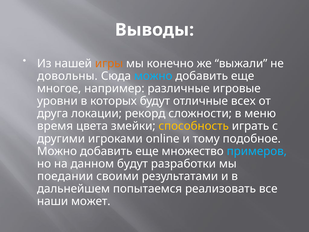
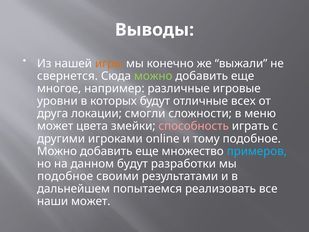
довольны: довольны -> свернется (67, 76)
можно colour: light blue -> light green (153, 76)
рекорд: рекорд -> смогли (145, 113)
время: время -> может (55, 126)
способность colour: yellow -> pink (194, 126)
поедании: поедании -> подобное (65, 176)
